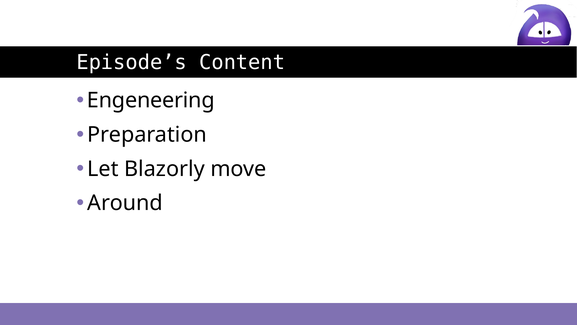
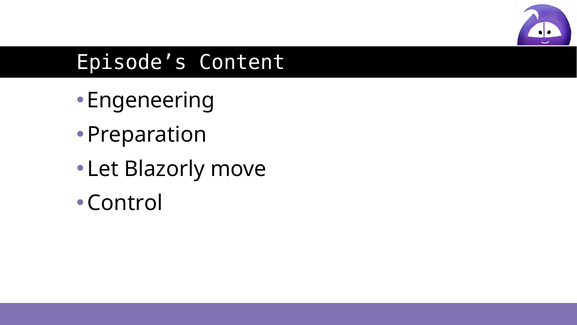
Around: Around -> Control (125, 203)
